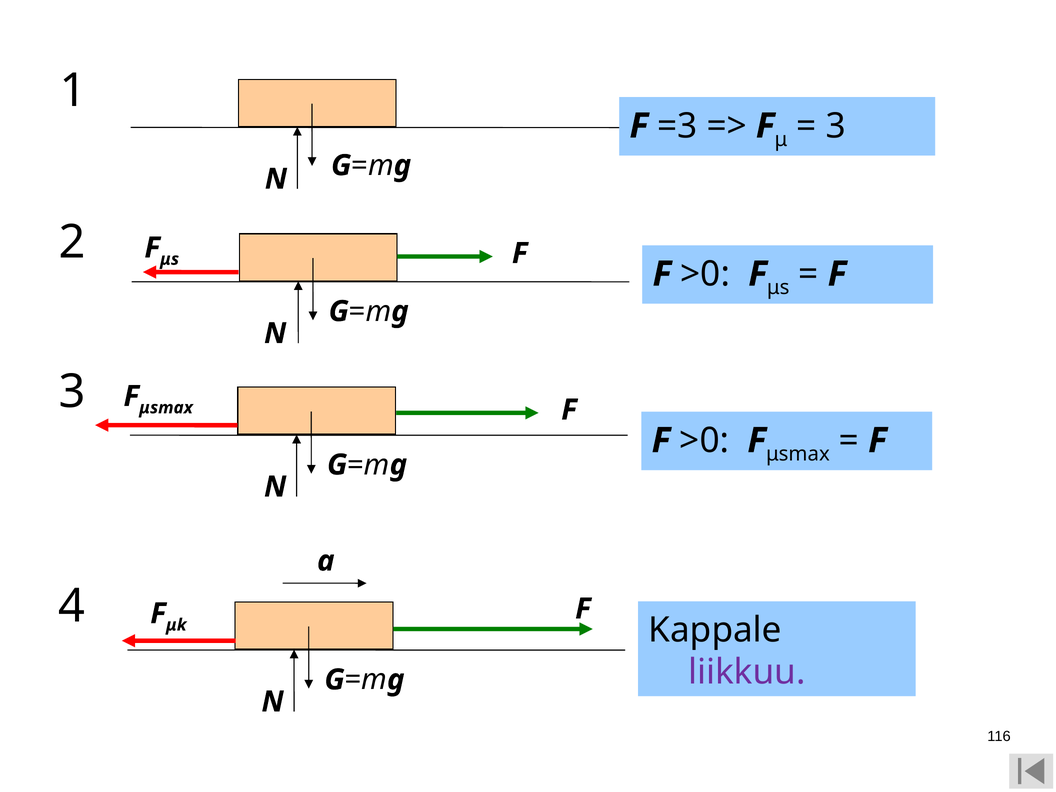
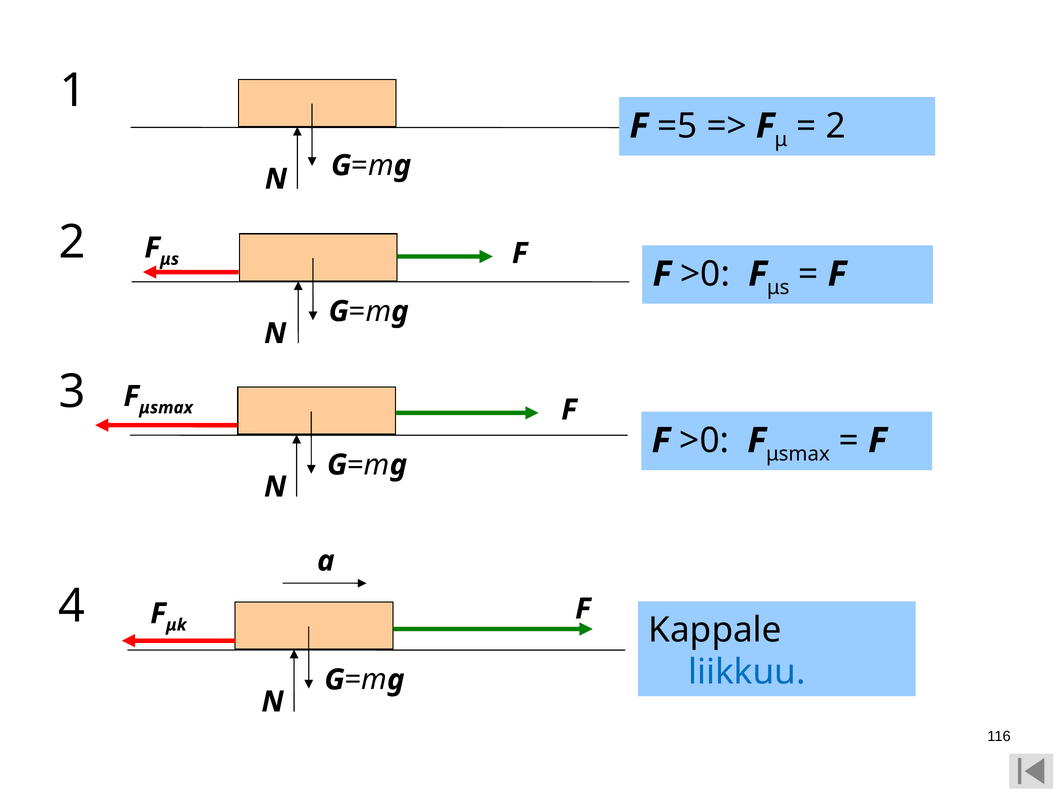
=3: =3 -> =5 (677, 126)
3: 3 -> 2 (836, 126)
liikkuu colour: purple -> blue (747, 672)
